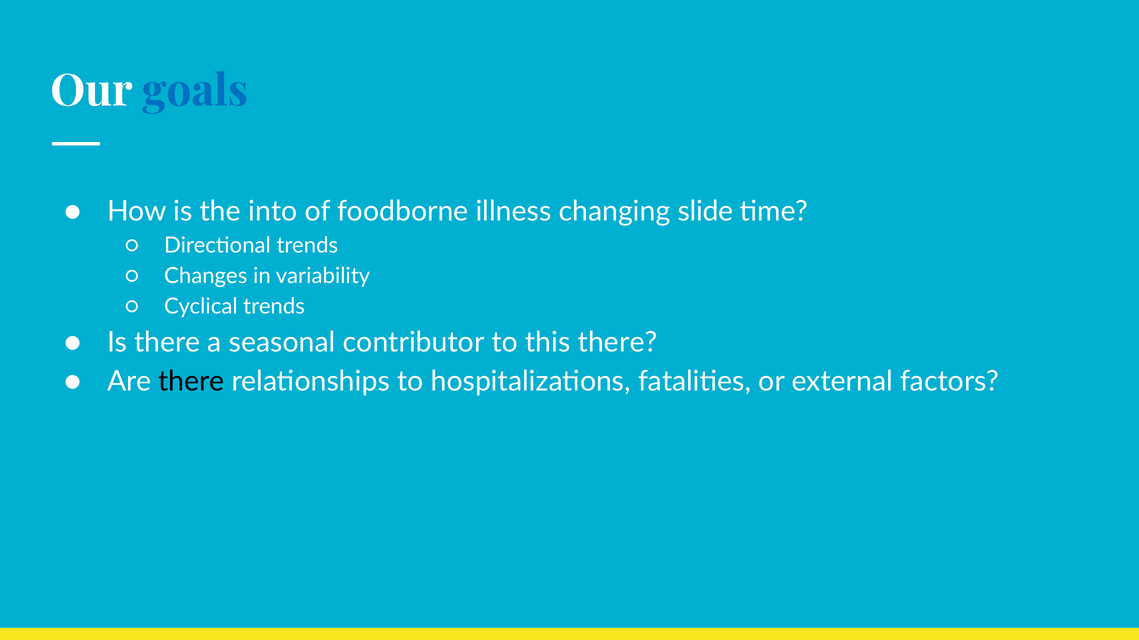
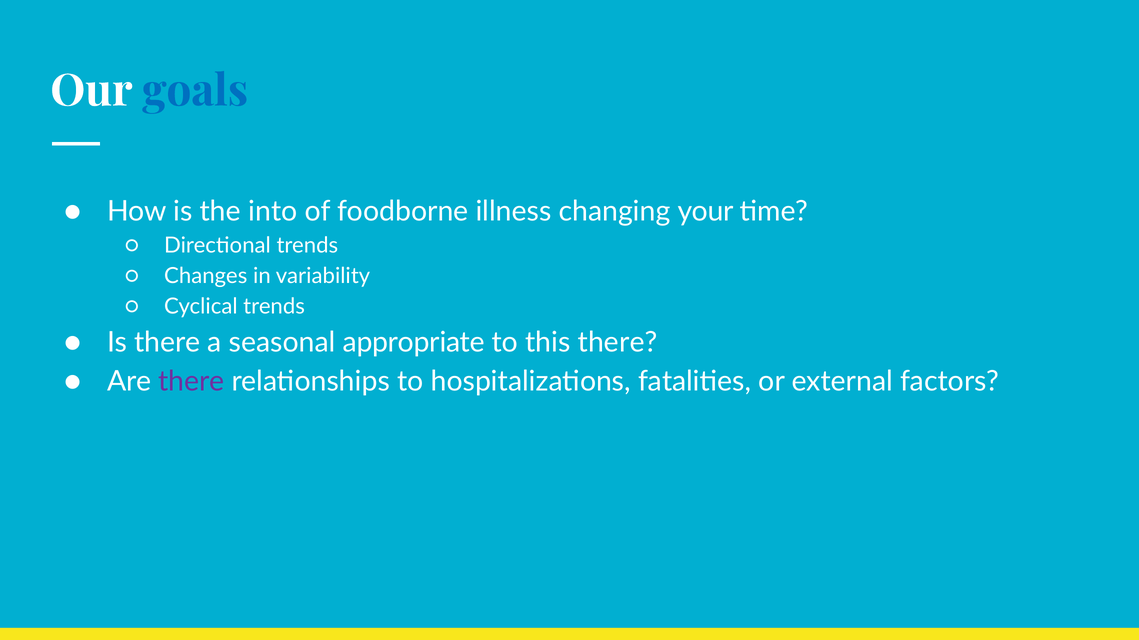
slide: slide -> your (706, 212)
contributor: contributor -> appropriate (414, 343)
there colour: black -> purple (191, 382)
